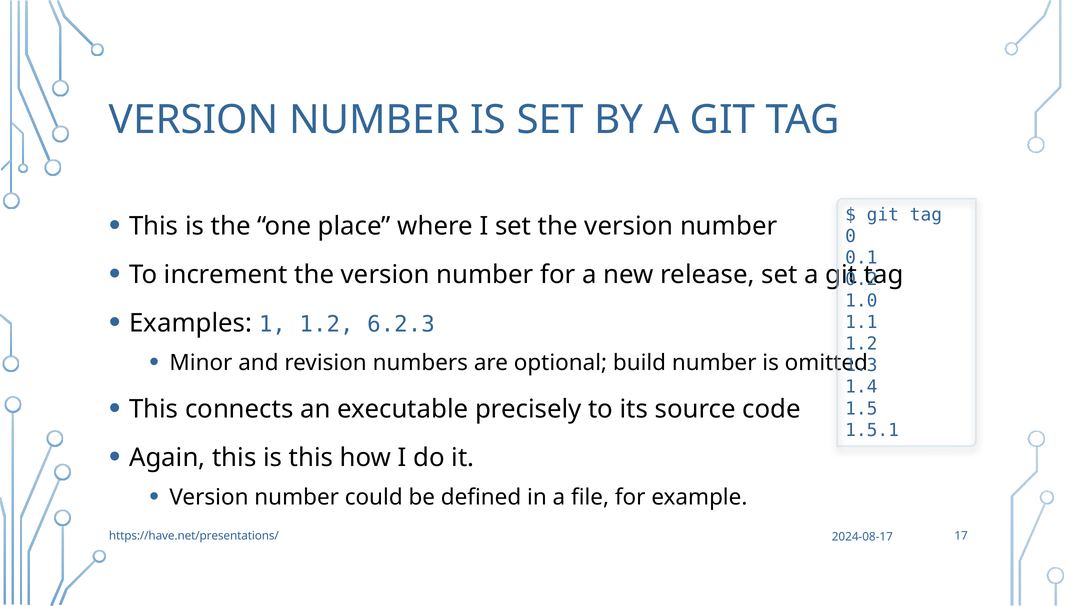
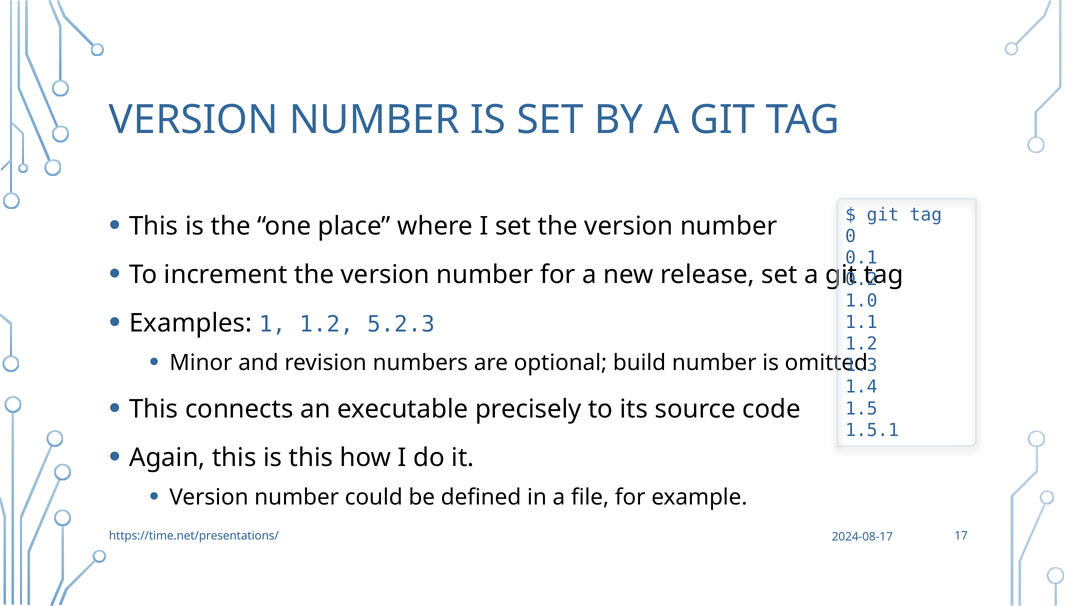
6.2.3: 6.2.3 -> 5.2.3 (401, 324)
https://have.net/presentations/: https://have.net/presentations/ -> https://time.net/presentations/ (194, 536)
